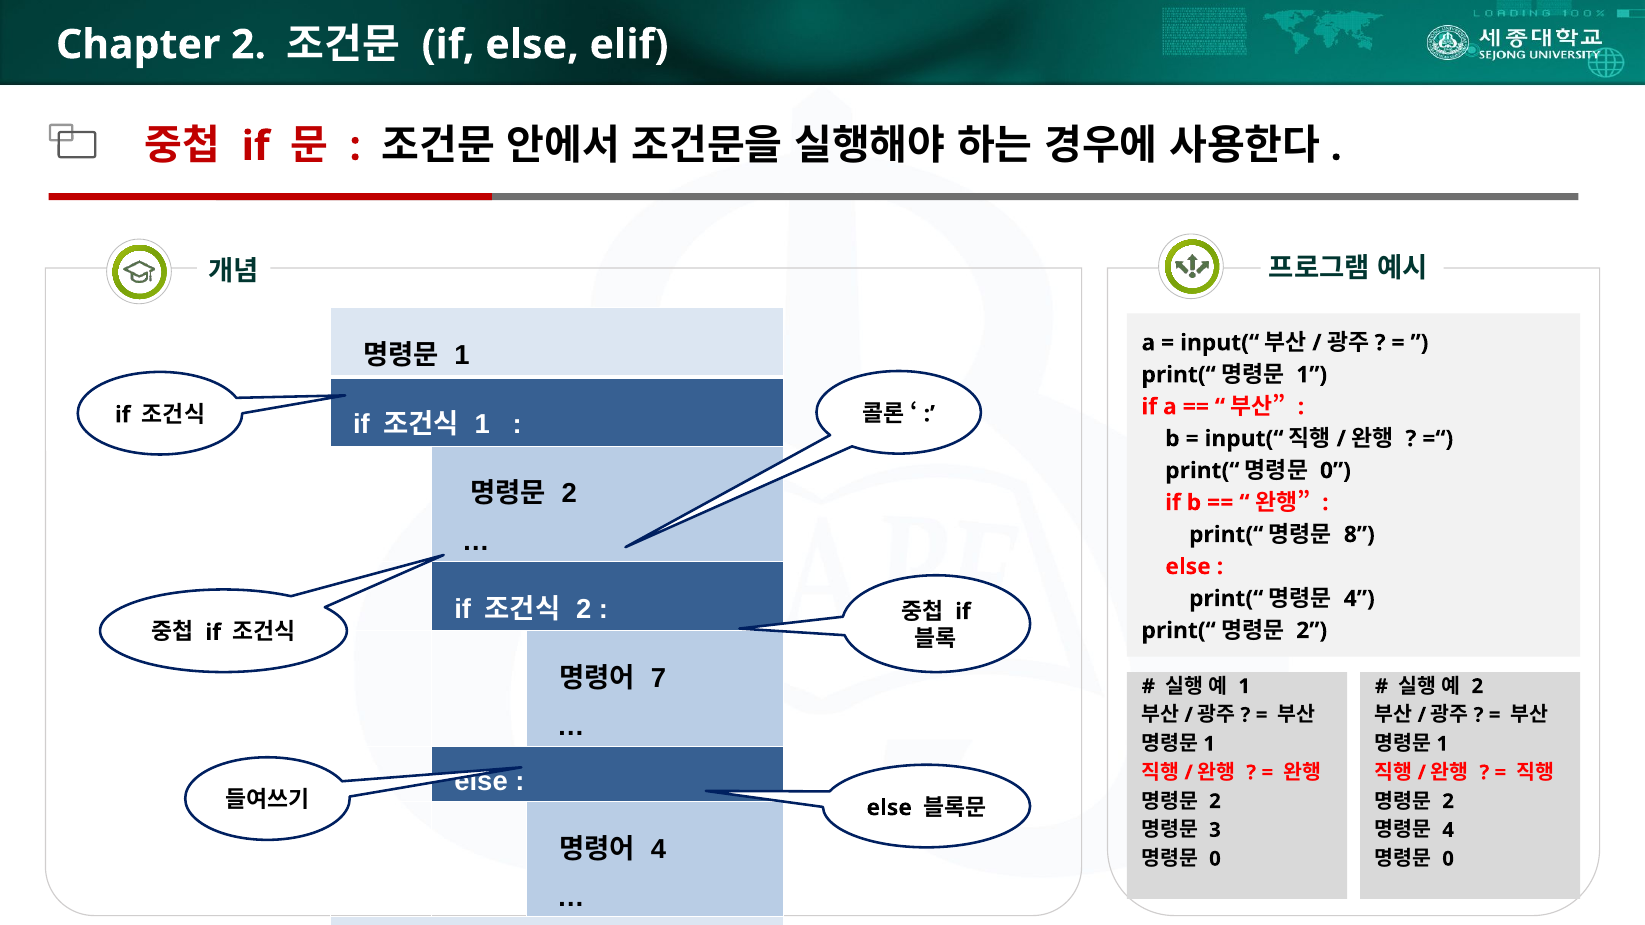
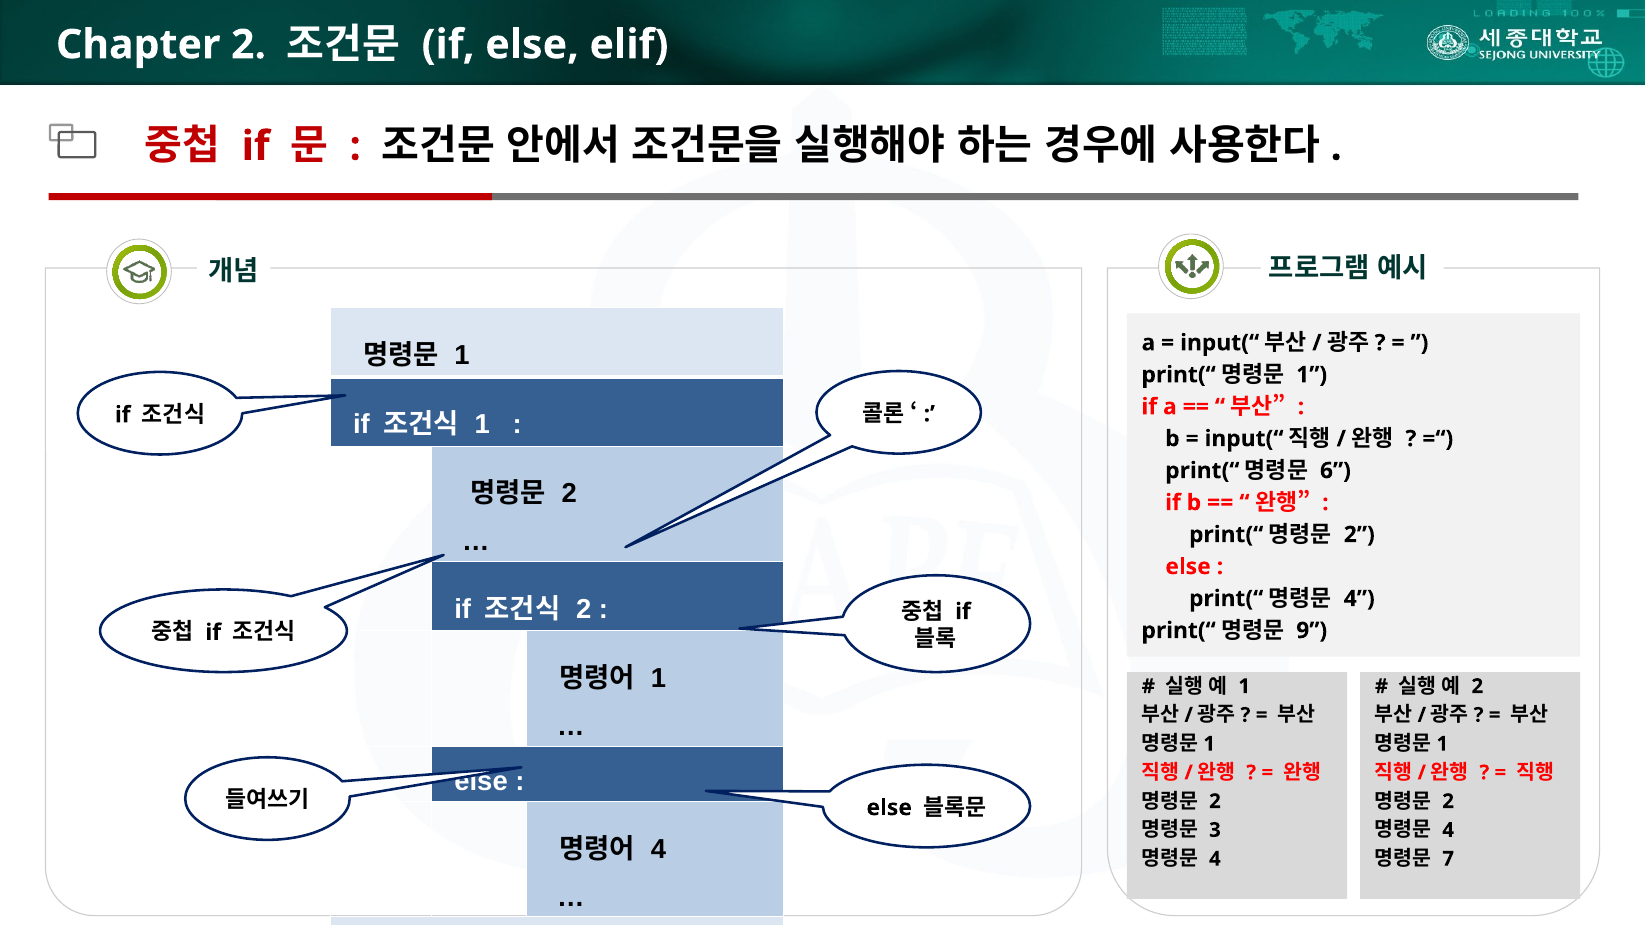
0: 0 -> 6 (1335, 471)
8: 8 -> 2 (1359, 535)
2: 2 -> 9 (1312, 631)
7: 7 -> 1 (658, 679)
0: 0 -> 4 (1215, 859)
0: 0 -> 7 (1448, 859)
